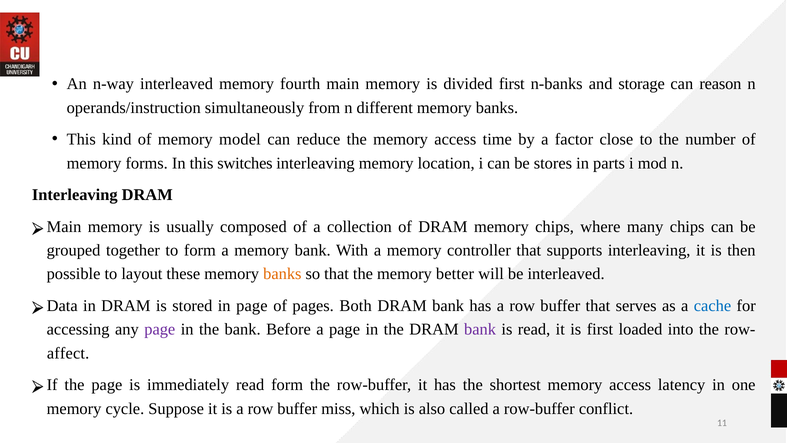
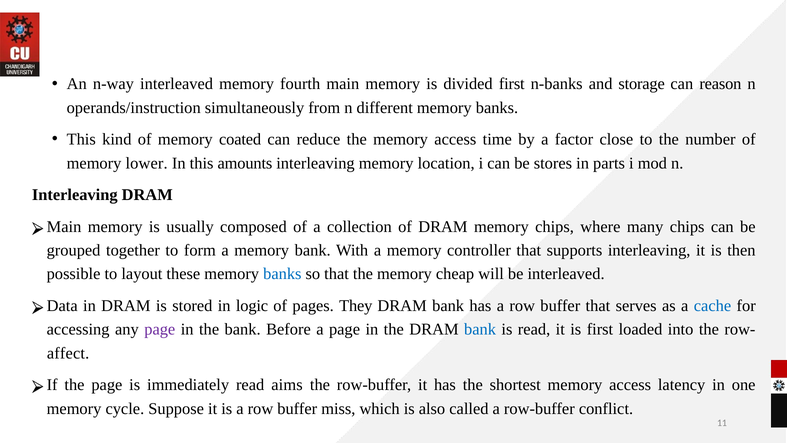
model: model -> coated (240, 139)
forms: forms -> lower (147, 163)
switches: switches -> amounts (245, 163)
banks colour: orange -> blue (282, 274)
better: better -> cheap (455, 274)
in page: page -> logic (252, 306)
Both: Both -> They (356, 306)
bank colour: purple -> blue (480, 329)
read form: form -> aims (287, 385)
